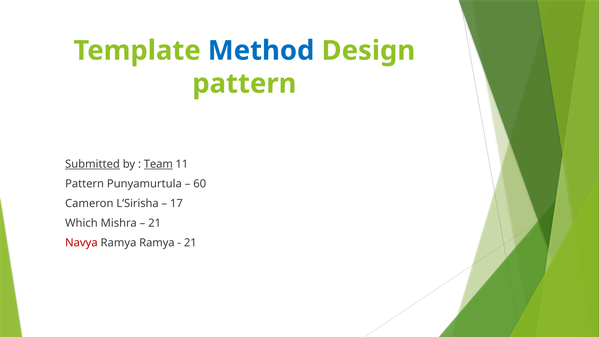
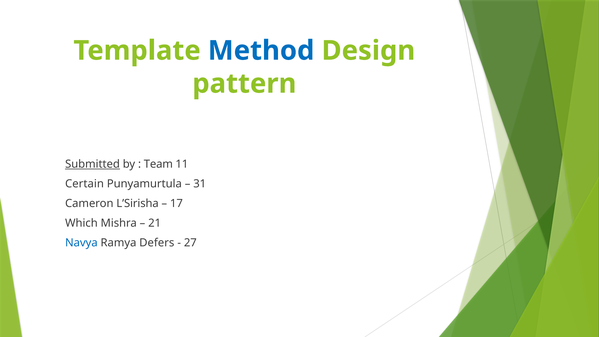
Team underline: present -> none (158, 164)
Pattern: Pattern -> Certain (85, 184)
60: 60 -> 31 (200, 184)
Navya colour: red -> blue (81, 243)
Ramya Ramya: Ramya -> Defers (157, 243)
21: 21 -> 27 (190, 243)
